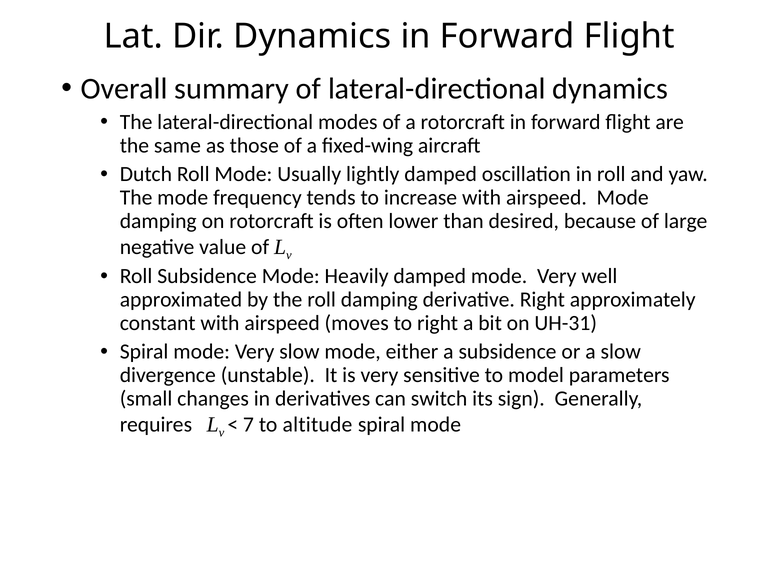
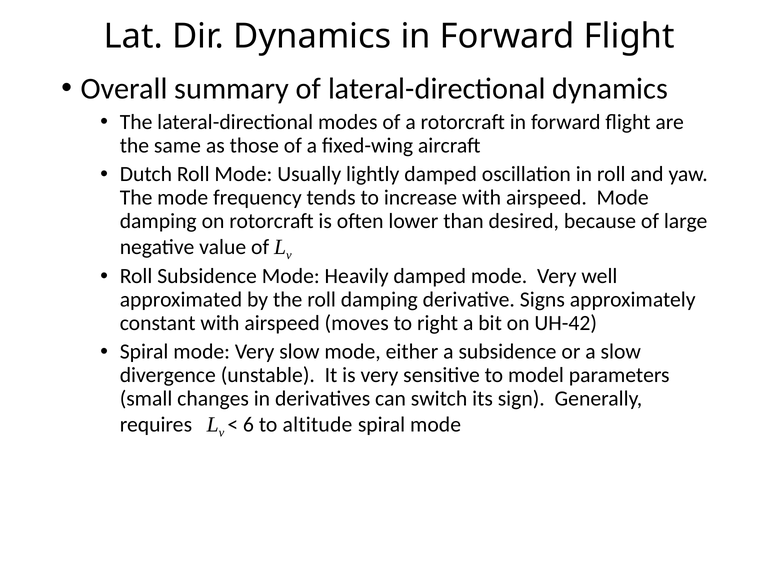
derivative Right: Right -> Signs (542, 300)
UH-31: UH-31 -> UH-42 (566, 323)
7: 7 -> 6 (248, 425)
